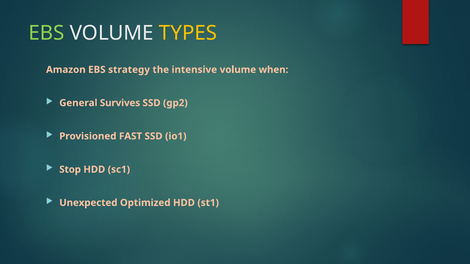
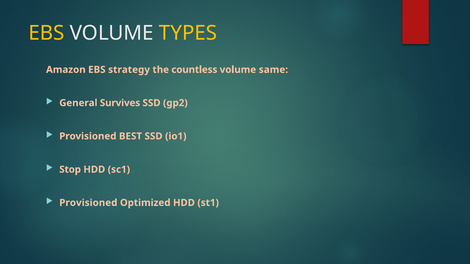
EBS colour: light green -> yellow (46, 33)
intensive: intensive -> countless (194, 70)
when: when -> same (273, 70)
FAST: FAST -> BEST (130, 136)
Unexpected: Unexpected -> Provisioned (88, 203)
